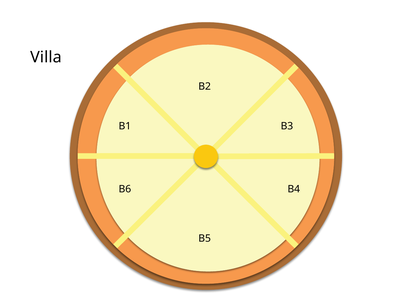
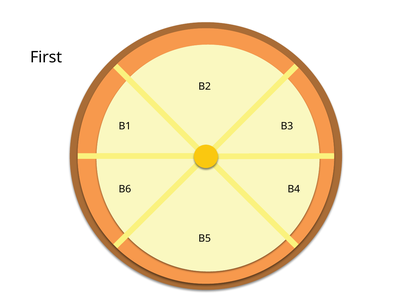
Villa: Villa -> First (46, 57)
